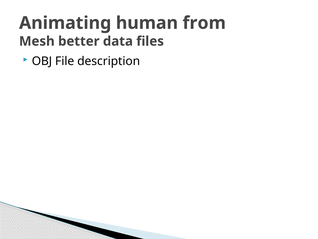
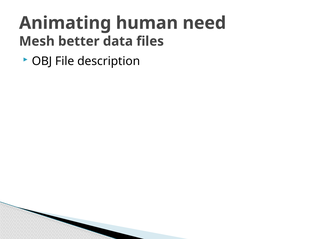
from: from -> need (204, 23)
